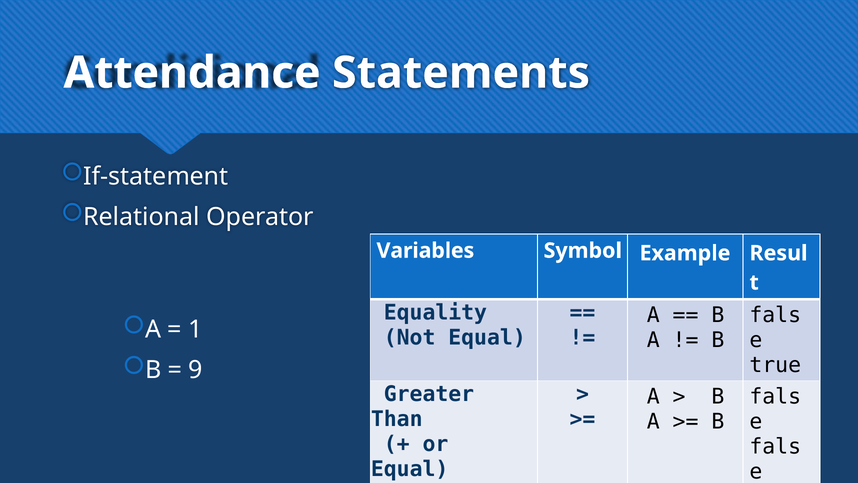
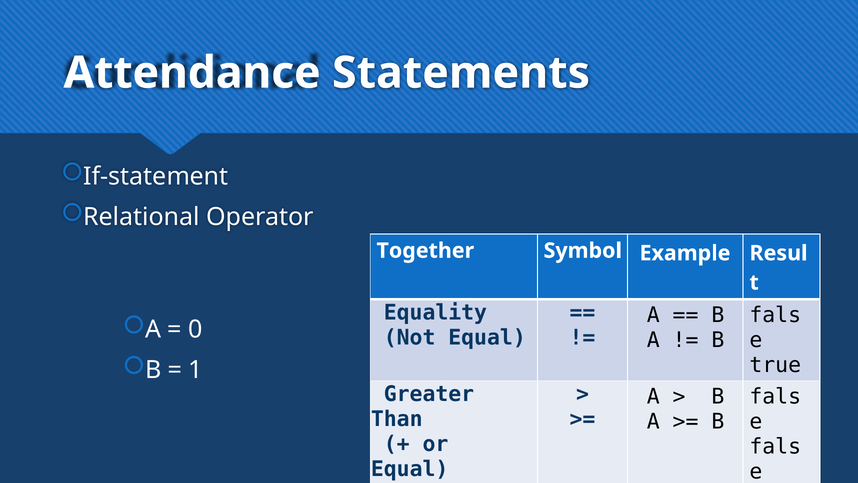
Variables: Variables -> Together (425, 250)
1: 1 -> 0 (195, 329)
9: 9 -> 1 (196, 370)
